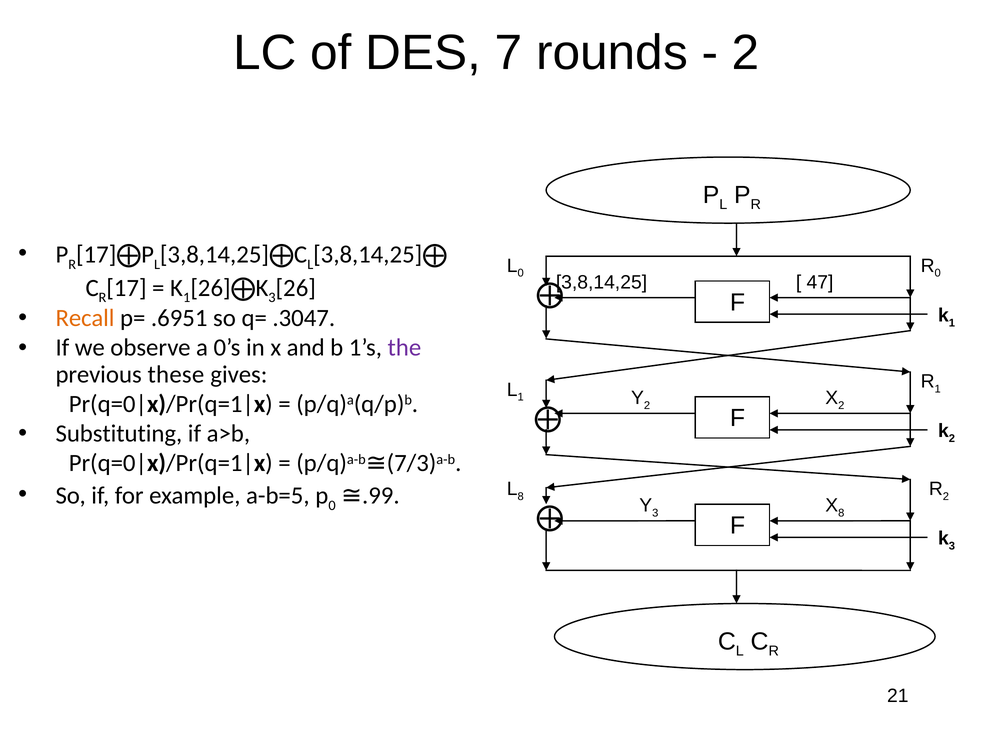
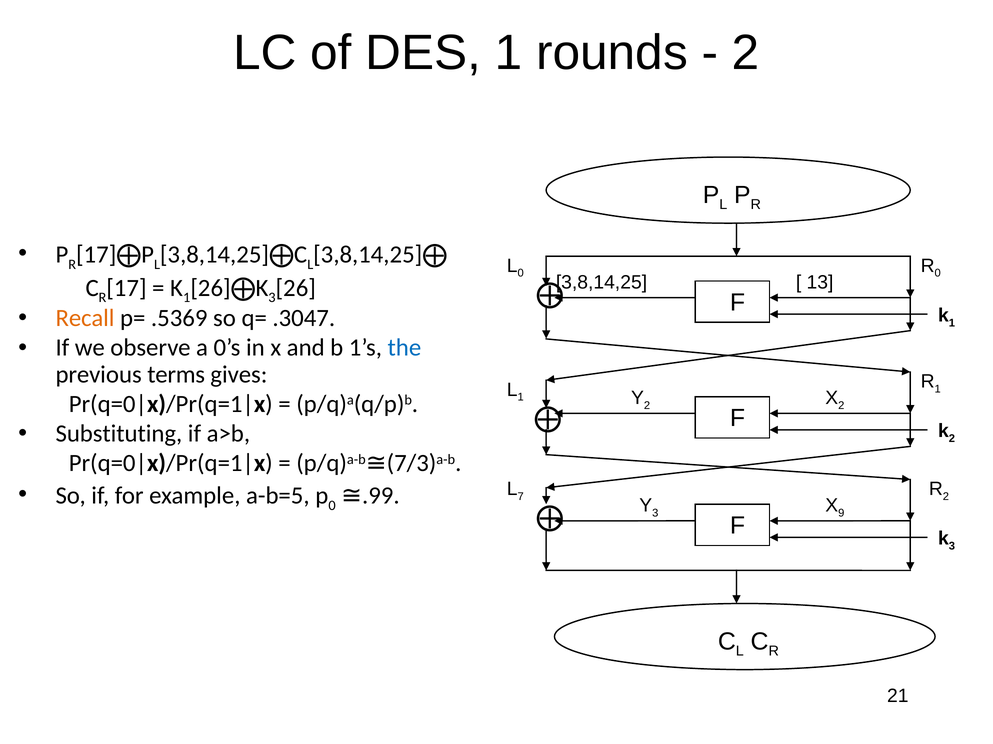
DES 7: 7 -> 1 (509, 53)
47: 47 -> 13 (820, 283)
.6951: .6951 -> .5369 (179, 319)
the colour: purple -> blue (404, 348)
these: these -> terms (176, 375)
8: 8 -> 7 (521, 497)
X 8: 8 -> 9 (841, 514)
